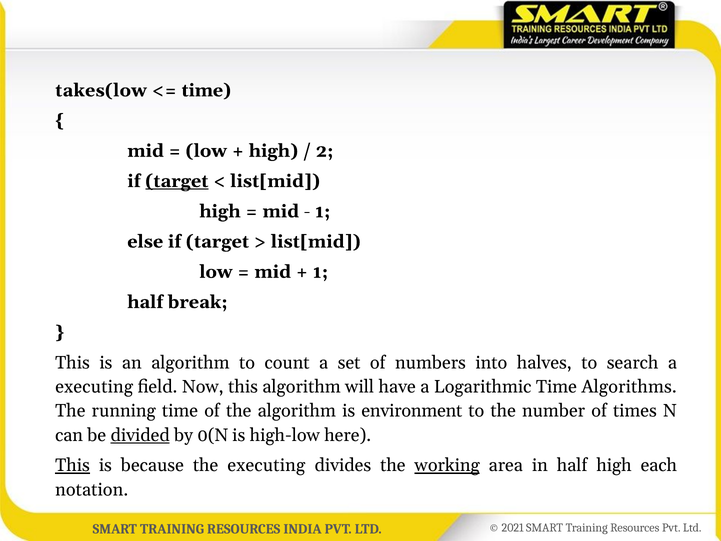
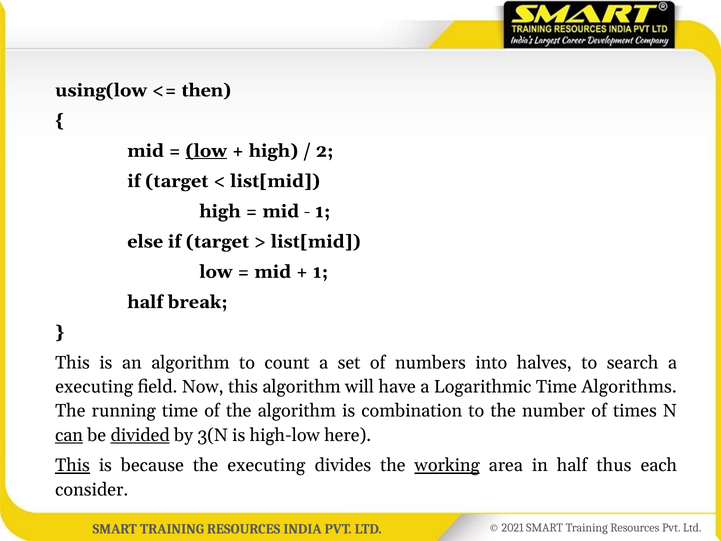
takes(low: takes(low -> using(low (101, 90)
time: time -> then (206, 90)
low underline: none -> present (206, 151)
target underline: present -> none (177, 181)
environment: environment -> combination (412, 411)
can underline: none -> present (69, 435)
0(N: 0(N -> 3(N (213, 435)
half high: high -> thus (614, 465)
notation: notation -> consider (92, 489)
